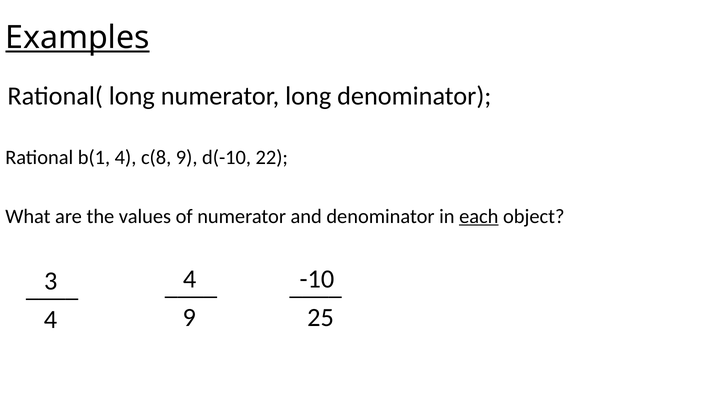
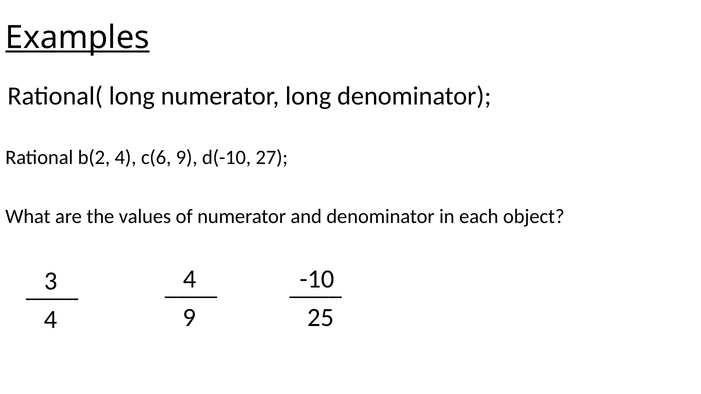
b(1: b(1 -> b(2 (94, 158)
c(8: c(8 -> c(6 (156, 158)
22: 22 -> 27 (272, 158)
each underline: present -> none (479, 216)
